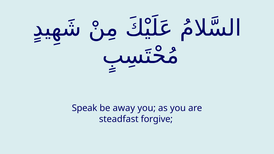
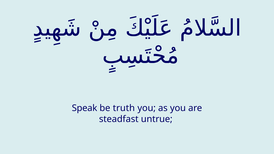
away: away -> truth (124, 108)
forgive: forgive -> untrue (157, 119)
